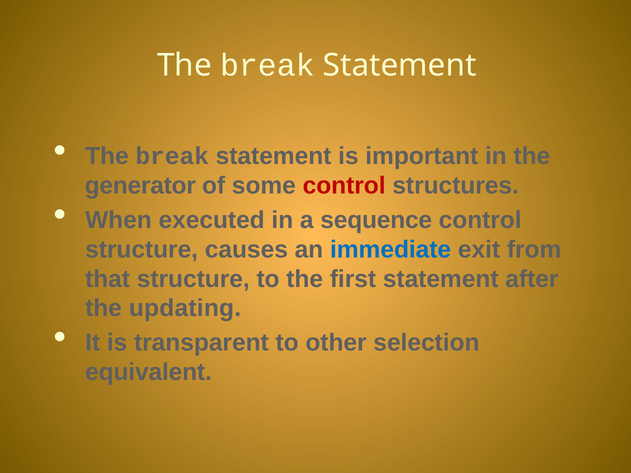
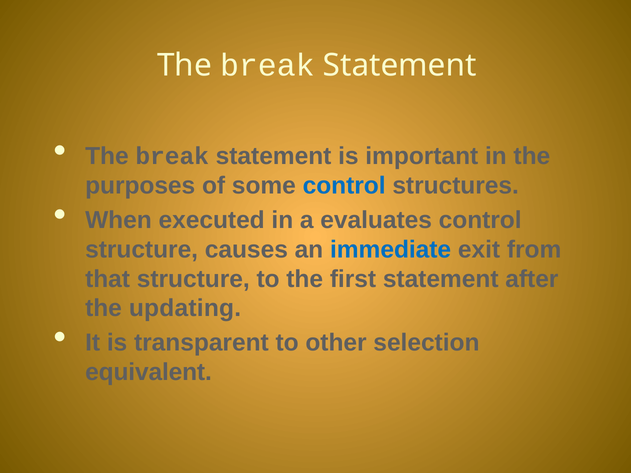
generator: generator -> purposes (140, 186)
control colour: red -> blue (344, 186)
sequence: sequence -> evaluates (376, 220)
